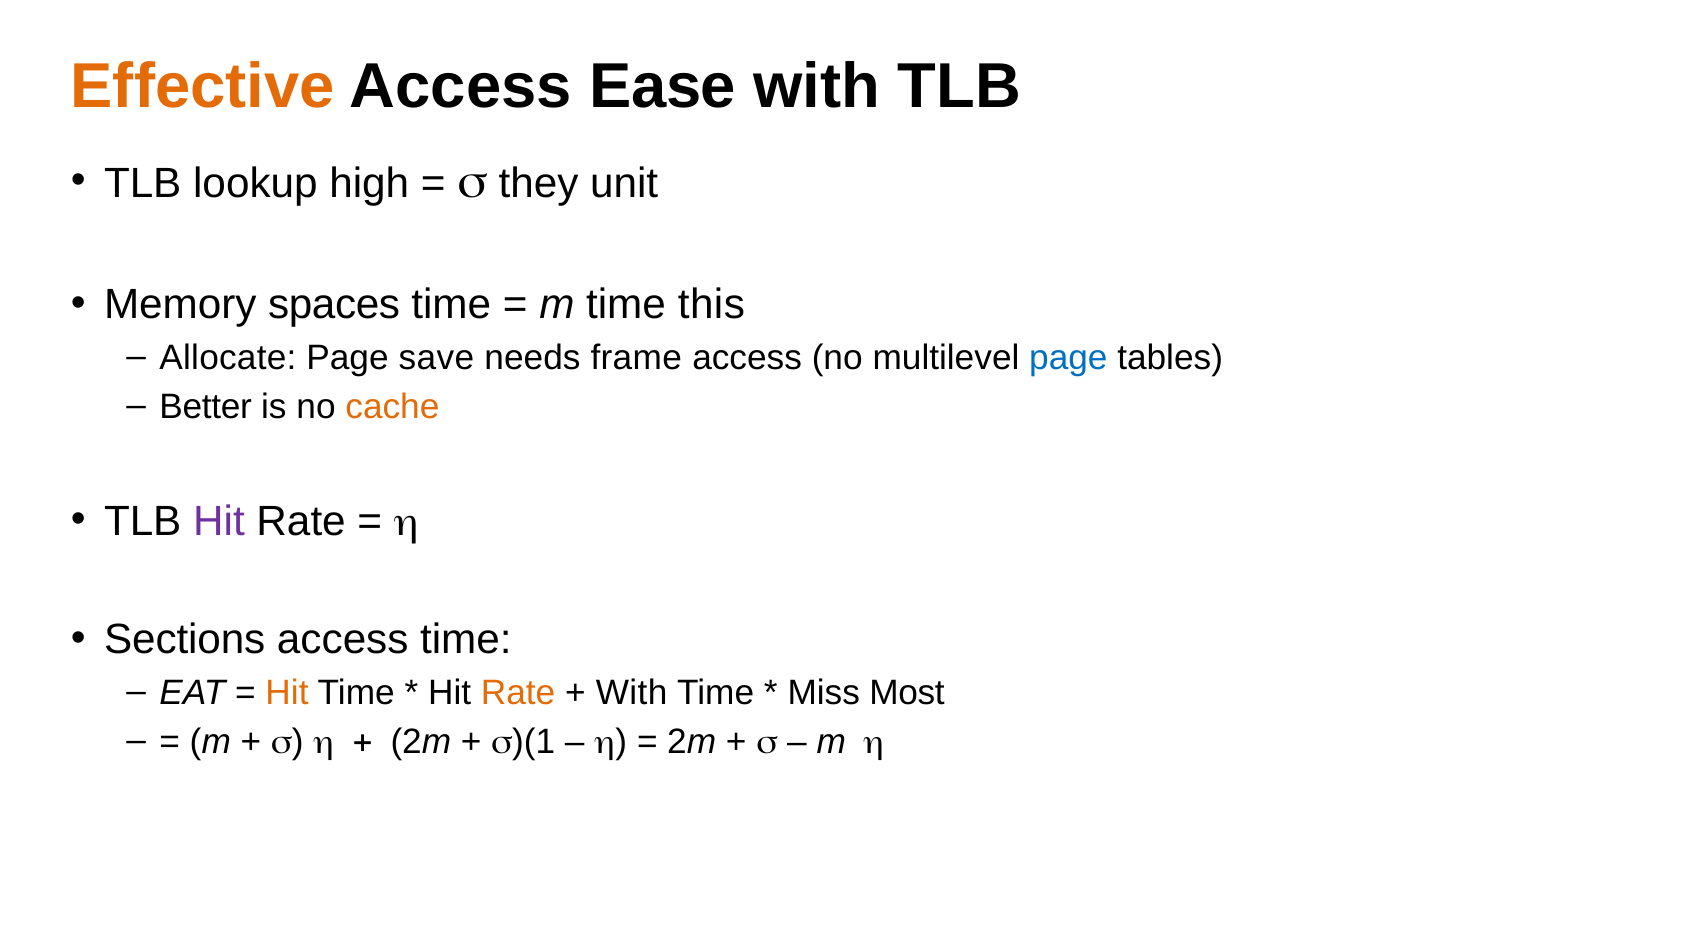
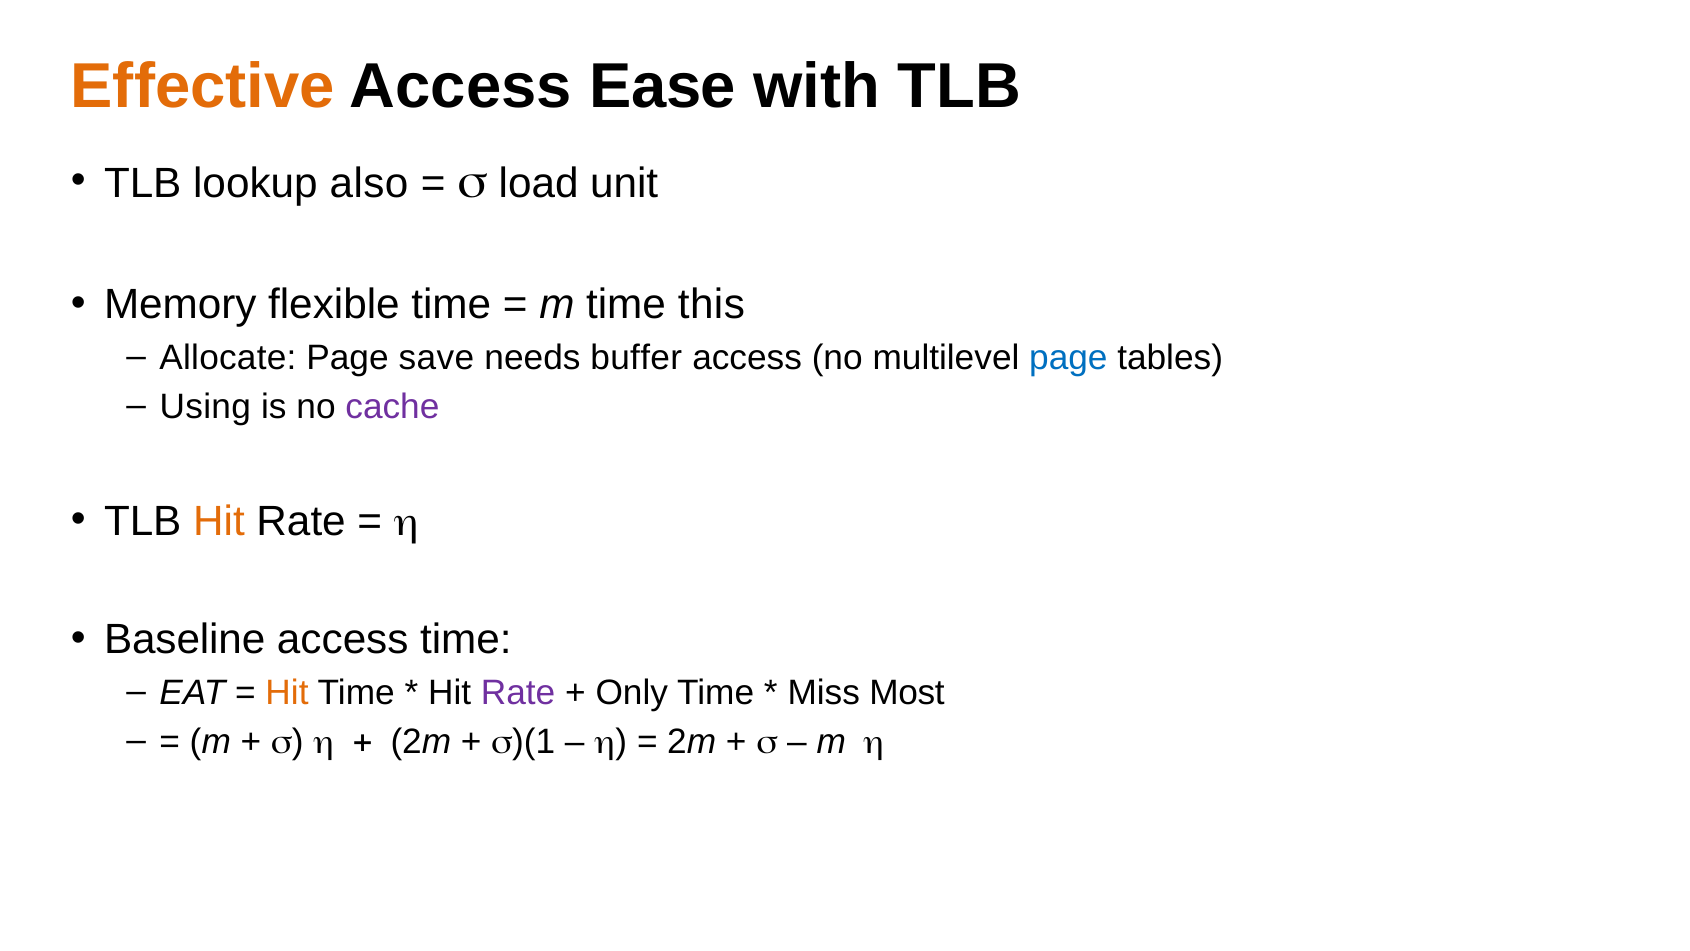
high: high -> also (369, 184)
they: they -> load (539, 184)
spaces: spaces -> flexible (334, 304)
frame: frame -> buffer (636, 357)
Better: Better -> Using (205, 407)
cache colour: orange -> purple (392, 407)
Hit colour: purple -> orange (219, 521)
Sections: Sections -> Baseline (185, 639)
Rate colour: orange -> purple (518, 692)
With: With -> Only (632, 692)
